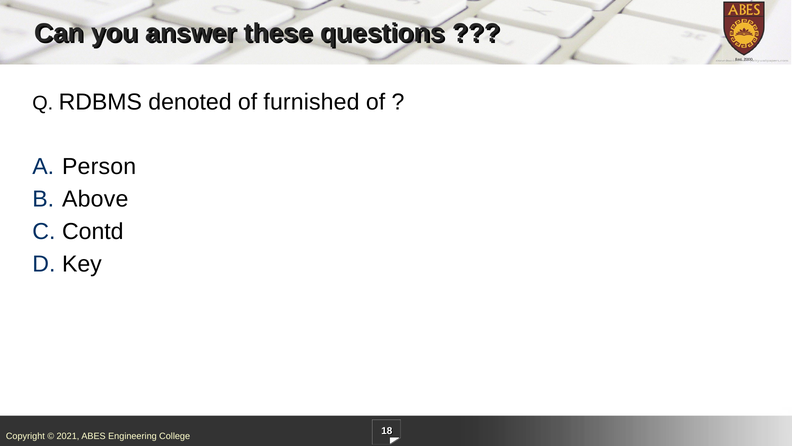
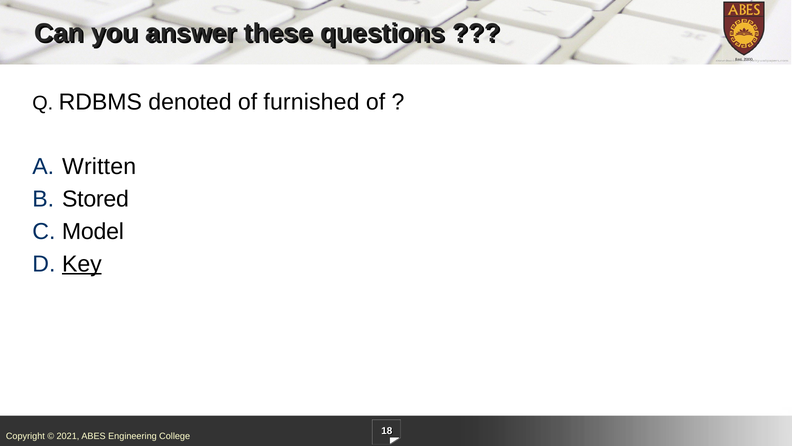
Person: Person -> Written (99, 167)
Above: Above -> Stored (95, 199)
Contd: Contd -> Model (93, 231)
Key underline: none -> present (82, 264)
